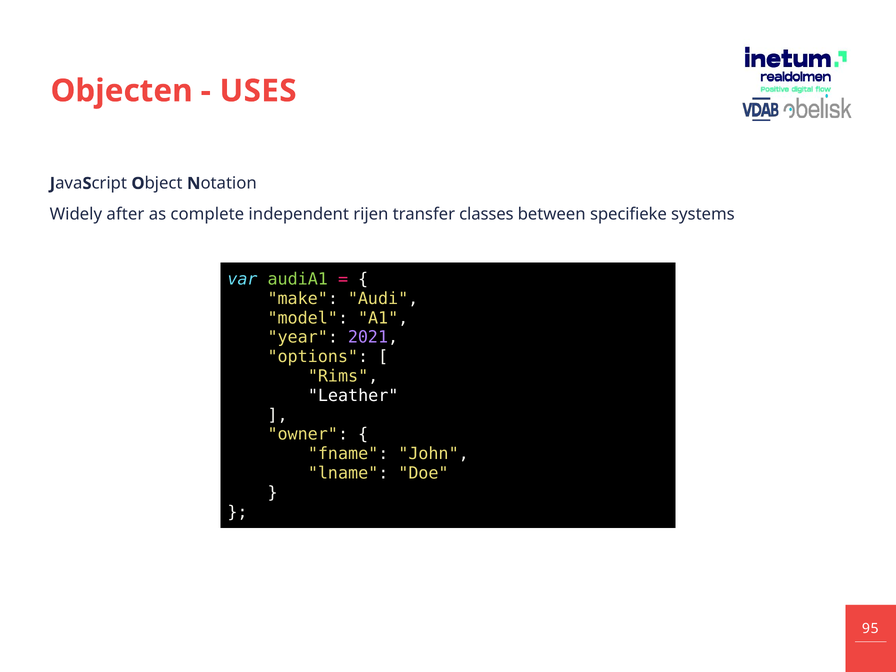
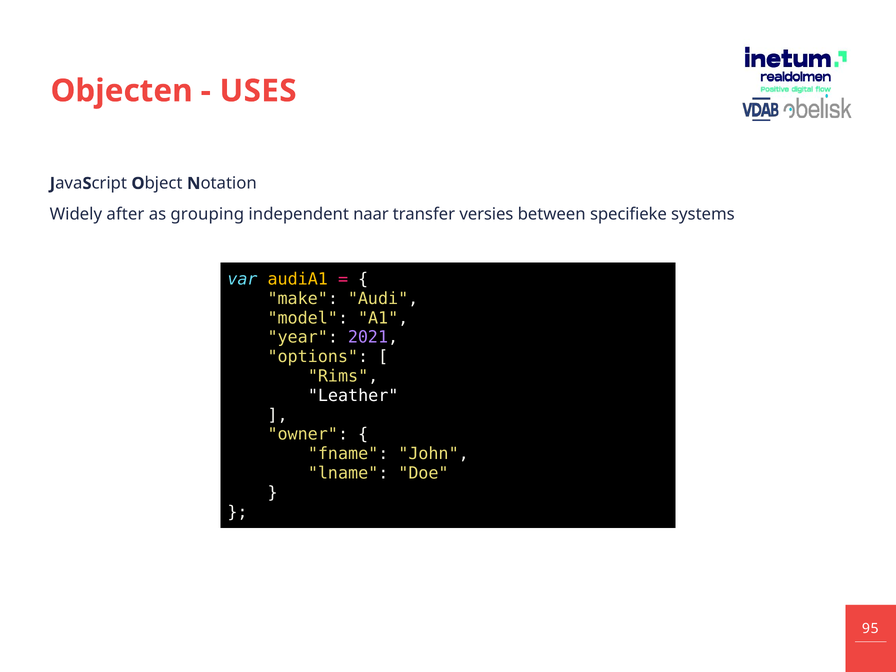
complete: complete -> grouping (207, 214)
rijen: rijen -> naar (371, 214)
classes: classes -> versies (486, 214)
audiA1 colour: light green -> yellow (298, 279)
